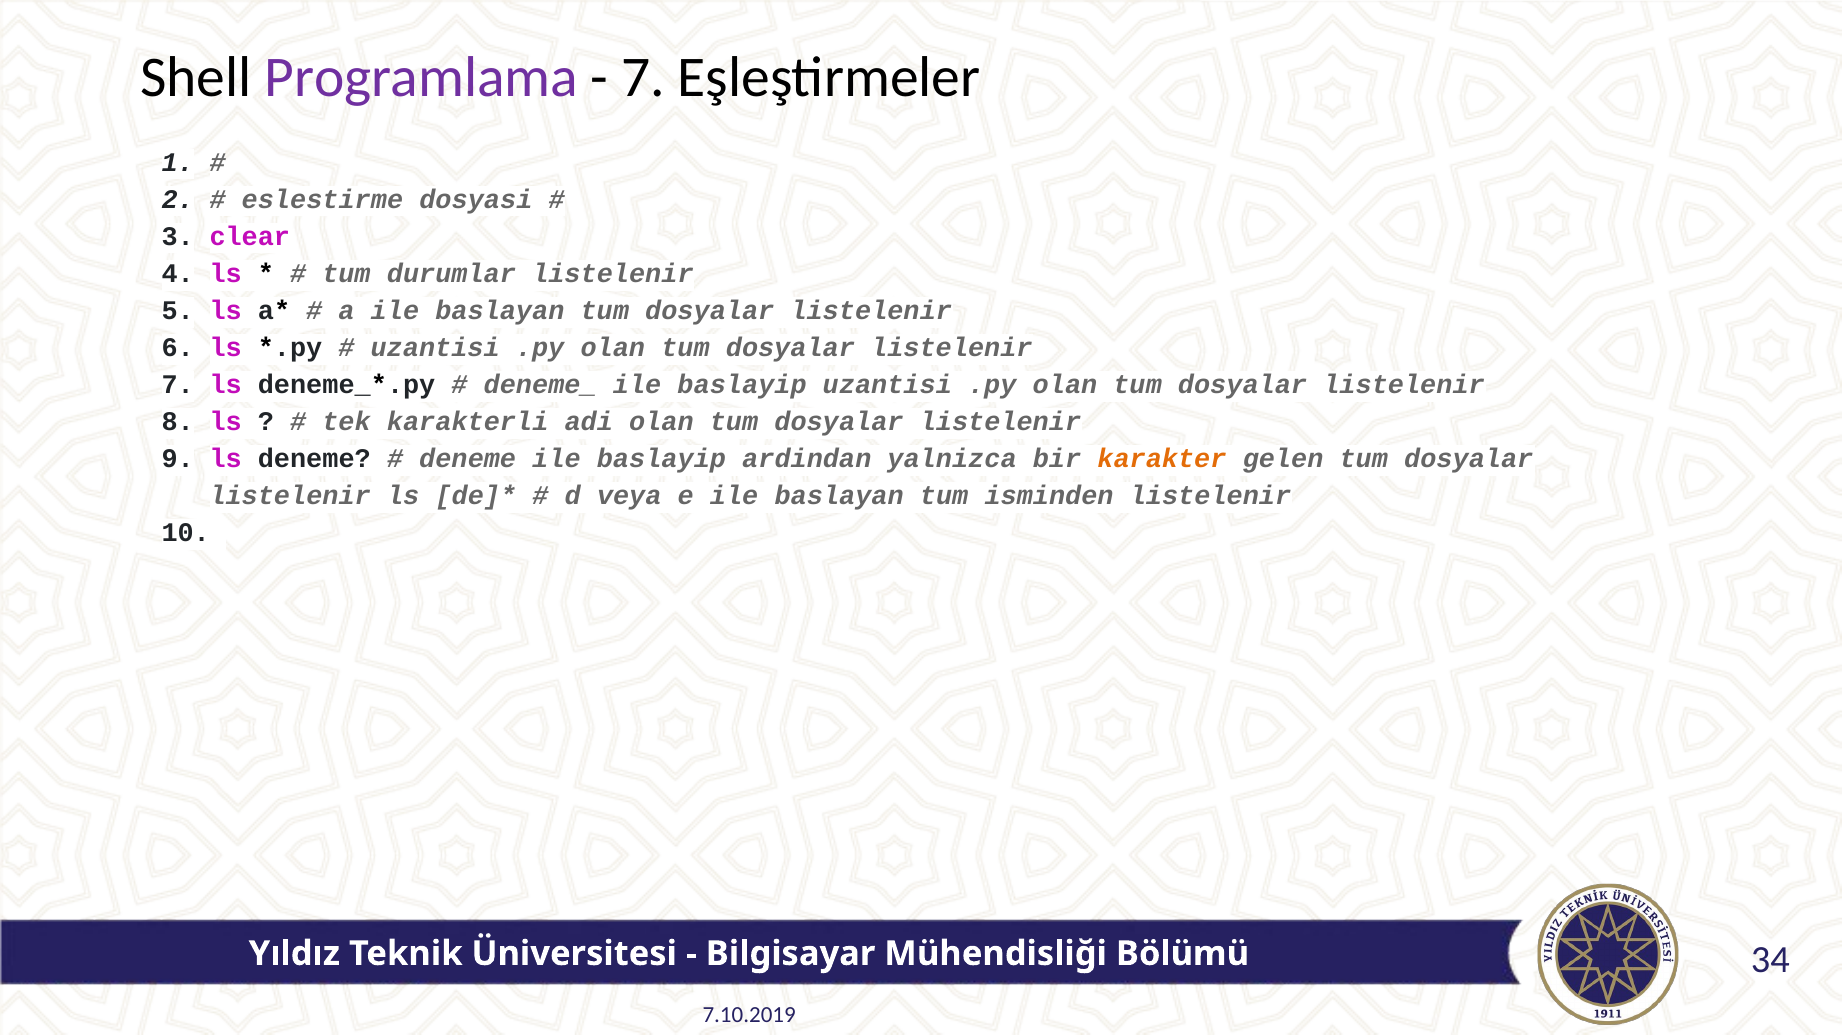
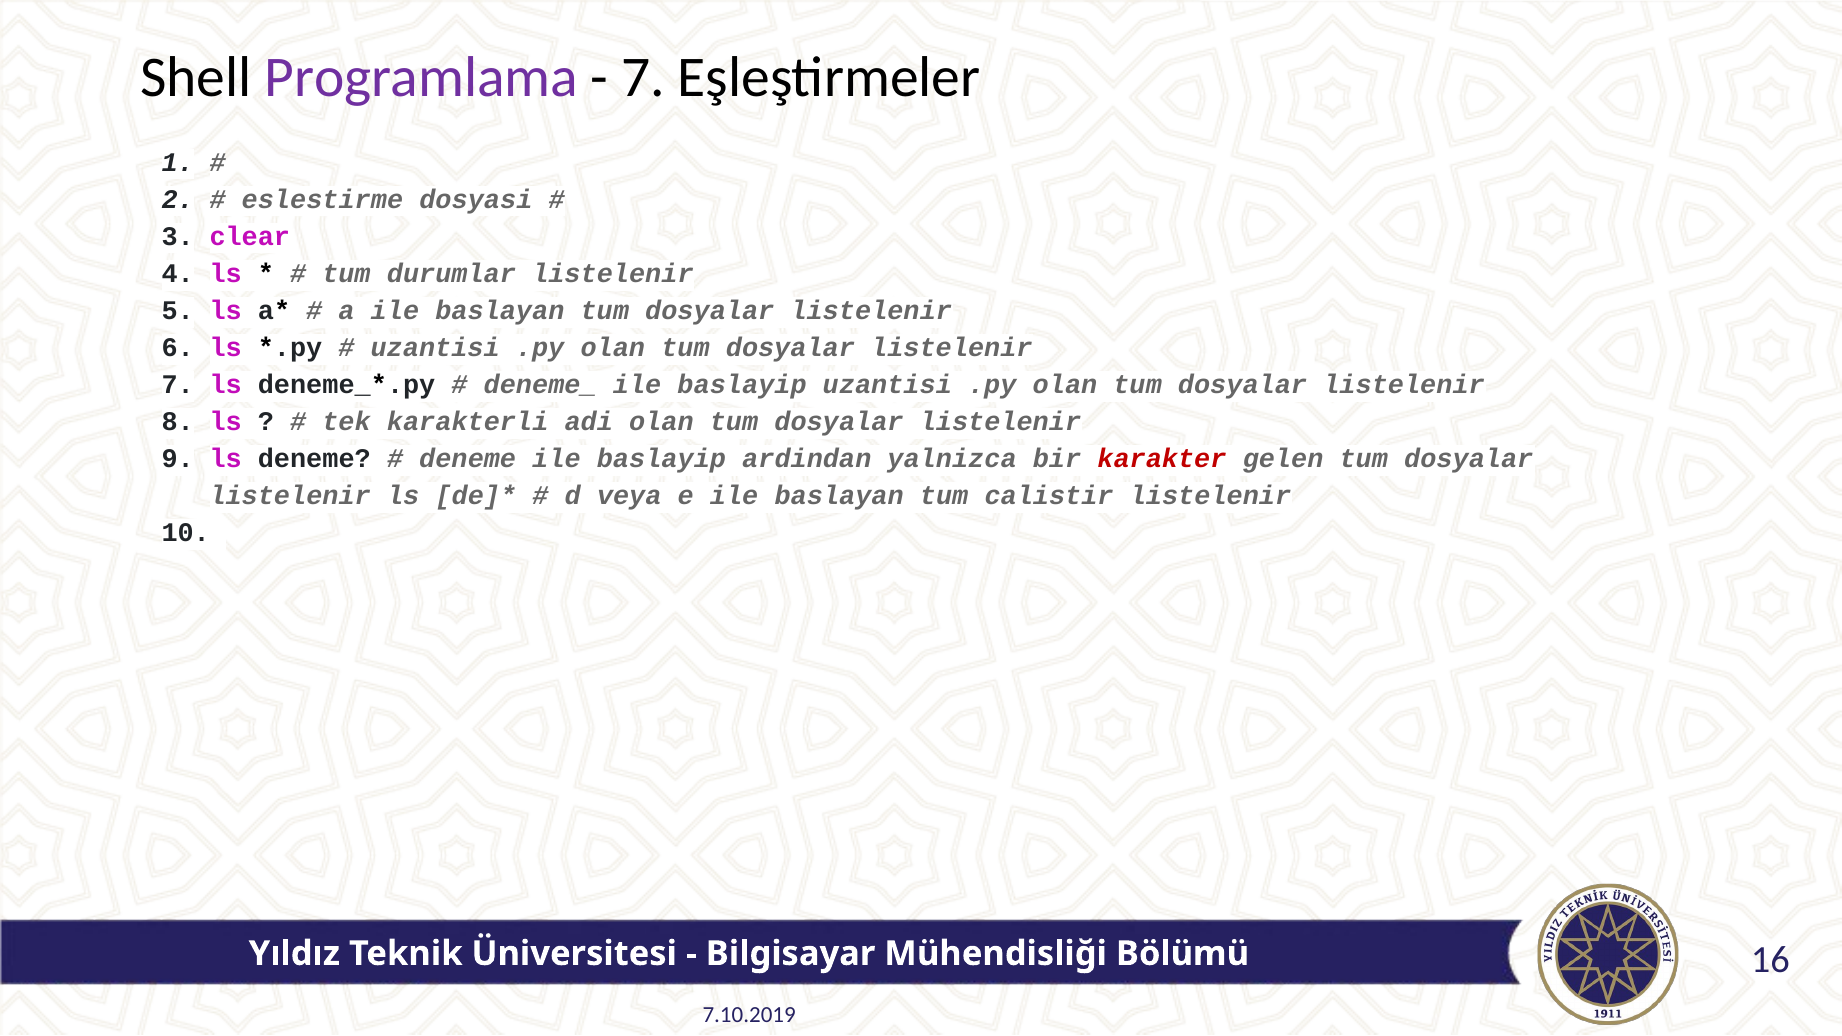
karakter colour: orange -> red (1162, 459)
isminden: isminden -> calistir (1049, 496)
34: 34 -> 16 (1770, 960)
